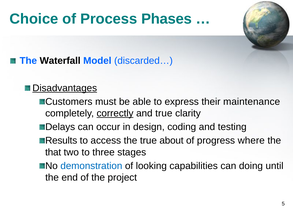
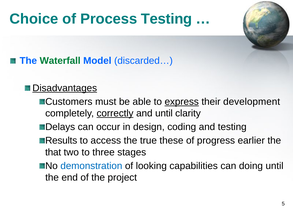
Process Phases: Phases -> Testing (167, 19)
Waterfall colour: black -> green (60, 61)
express underline: none -> present (182, 102)
maintenance: maintenance -> development (252, 102)
and true: true -> until (164, 114)
about: about -> these (171, 141)
where: where -> earlier (251, 141)
